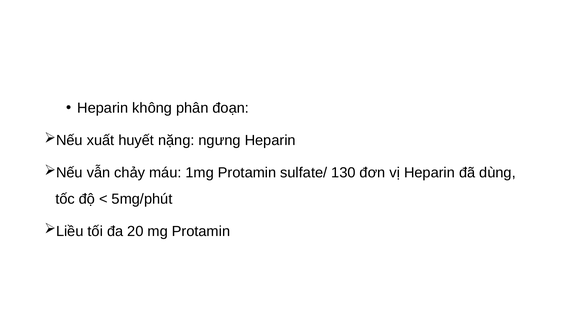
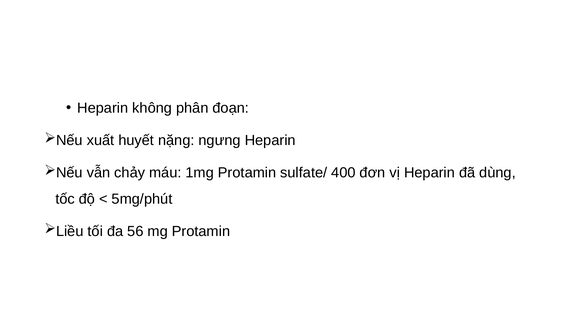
130: 130 -> 400 (343, 173)
20: 20 -> 56 (135, 231)
